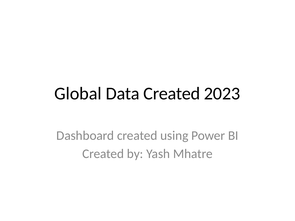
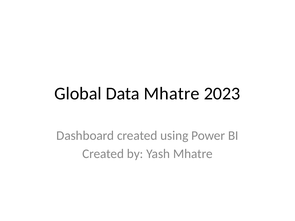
Data Created: Created -> Mhatre (172, 94)
